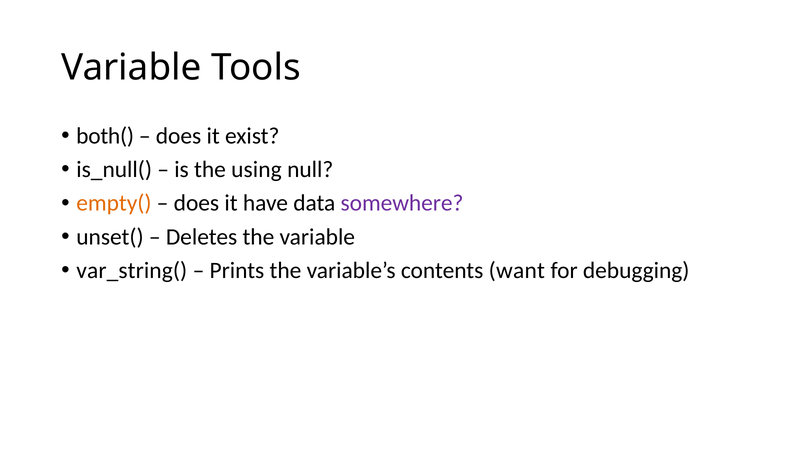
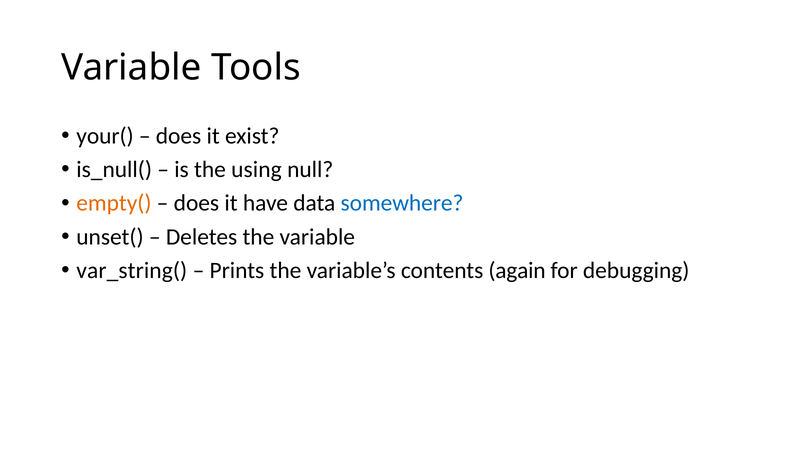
both(: both( -> your( (105, 136)
somewhere colour: purple -> blue (402, 203)
want: want -> again (517, 271)
